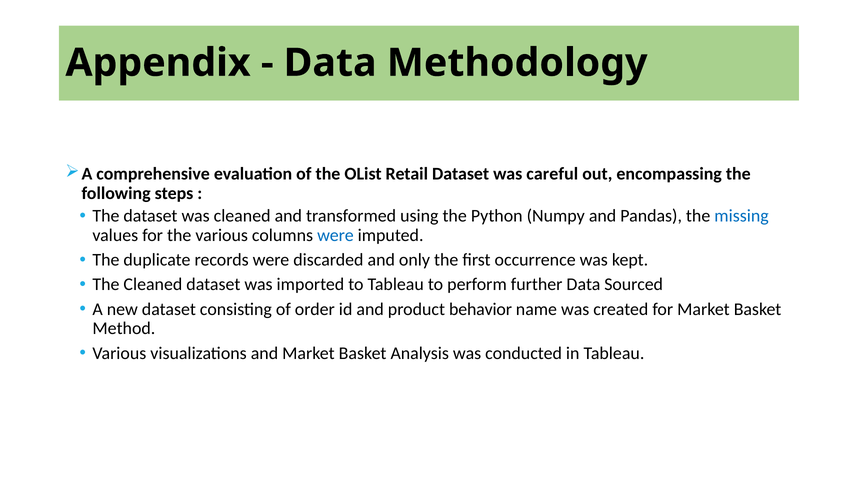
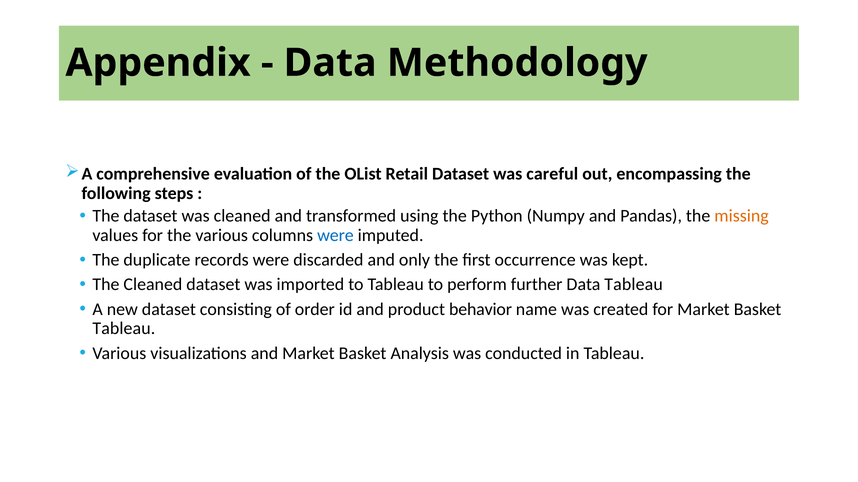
missing colour: blue -> orange (742, 216)
Data Sourced: Sourced -> Tableau (634, 285)
Method: Method -> Tableau (124, 329)
